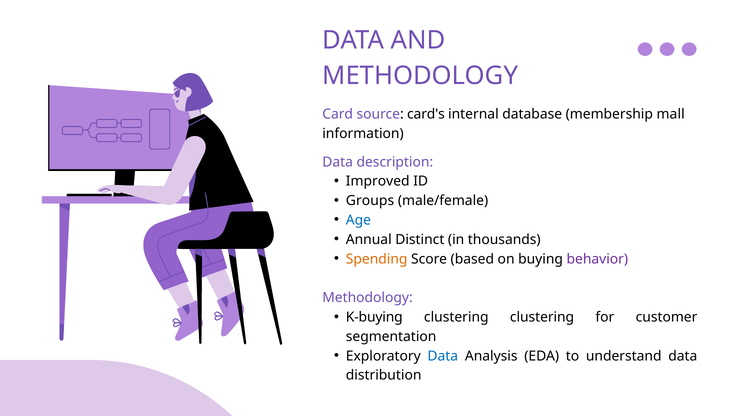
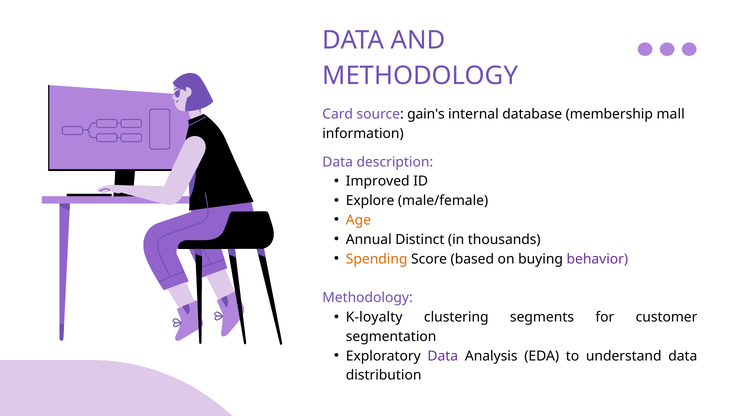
card's: card's -> gain's (426, 114)
Groups: Groups -> Explore (370, 201)
Age colour: blue -> orange (358, 220)
K-buying: K-buying -> K-loyalty (374, 317)
clustering clustering: clustering -> segments (542, 317)
Data colour: blue -> purple (443, 356)
